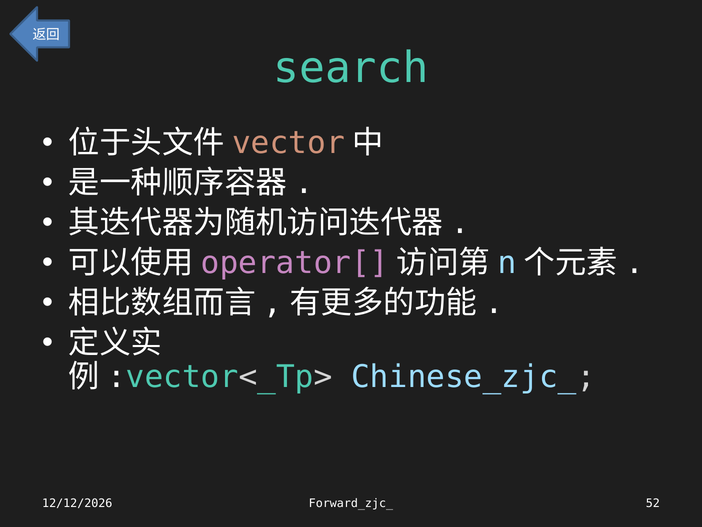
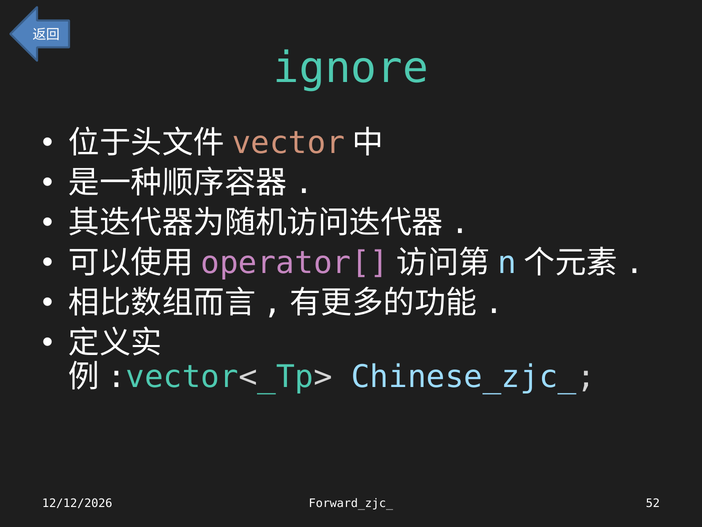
search: search -> ignore (351, 68)
